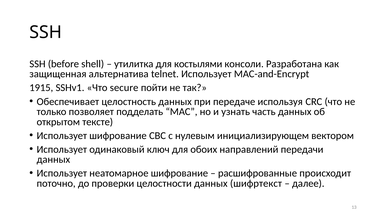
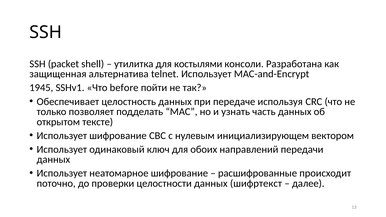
before: before -> packet (63, 64)
1915: 1915 -> 1945 (41, 88)
secure: secure -> before (124, 88)
